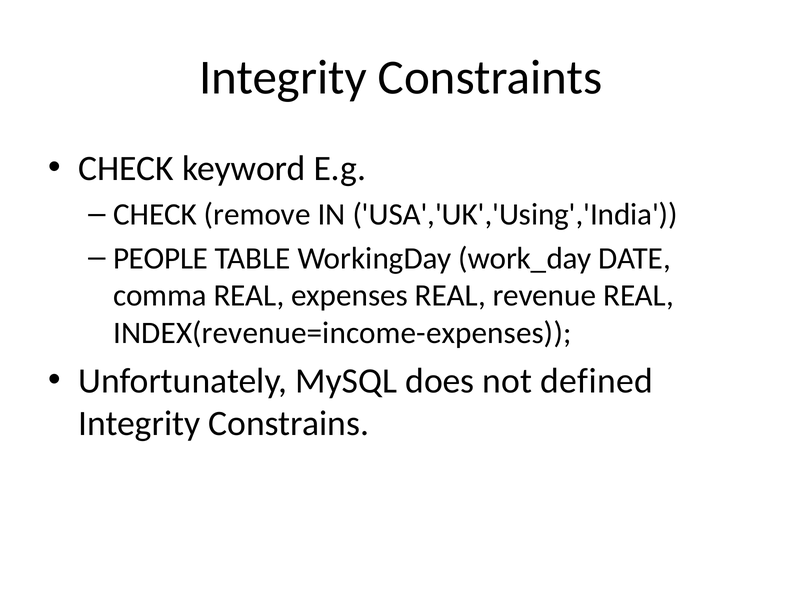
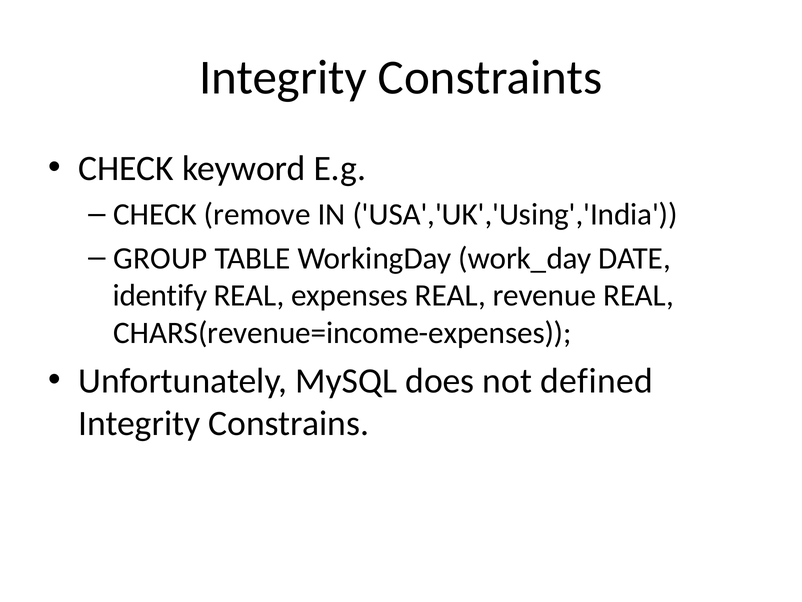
PEOPLE: PEOPLE -> GROUP (160, 258)
comma: comma -> identify (160, 295)
INDEX(revenue=income-expenses: INDEX(revenue=income-expenses -> CHARS(revenue=income-expenses (342, 333)
